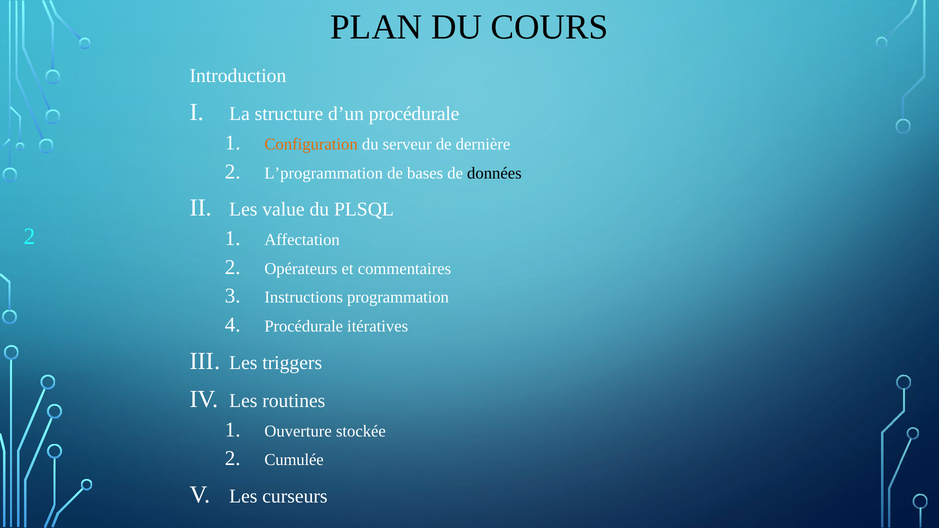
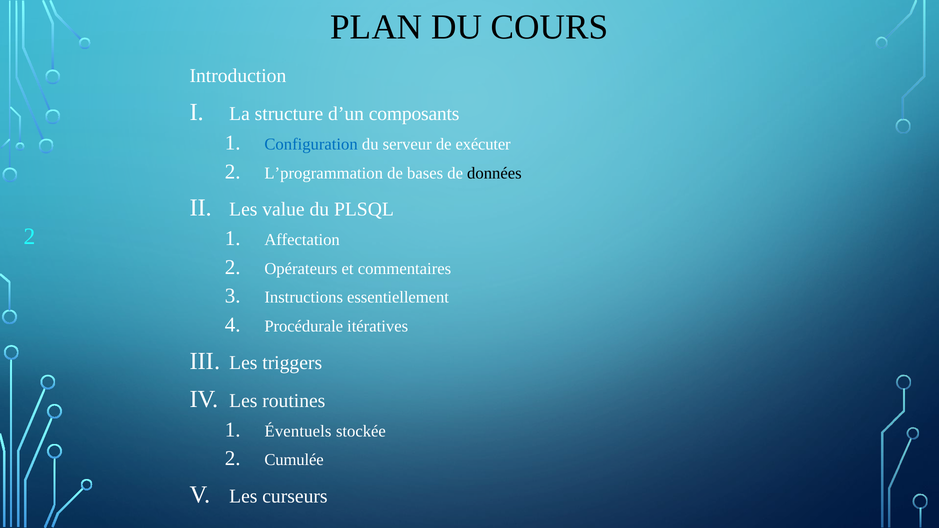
d’un procédurale: procédurale -> composants (414, 114)
Configuration colour: orange -> blue (311, 144)
dernière: dernière -> exécuter (483, 144)
programmation: programmation -> essentiellement (398, 298)
Ouverture: Ouverture -> Éventuels (298, 431)
